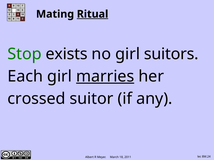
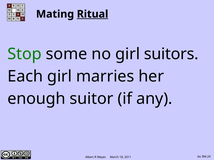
exists: exists -> some (67, 54)
marries underline: present -> none (105, 77)
crossed: crossed -> enough (36, 99)
